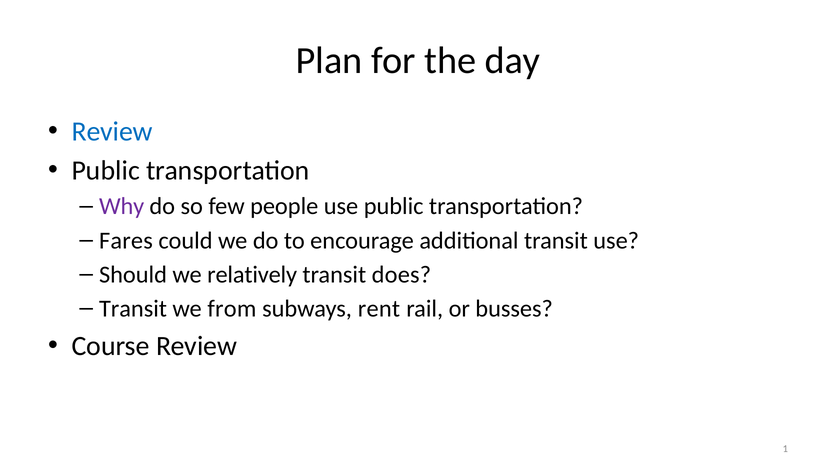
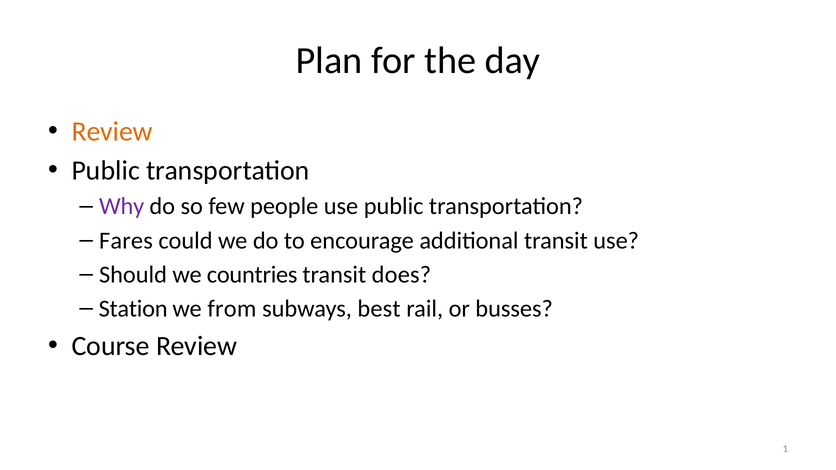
Review colour: blue -> orange (112, 132)
relatively: relatively -> countries (252, 275)
Transit: Transit -> Station (133, 309)
rent: rent -> best (379, 309)
